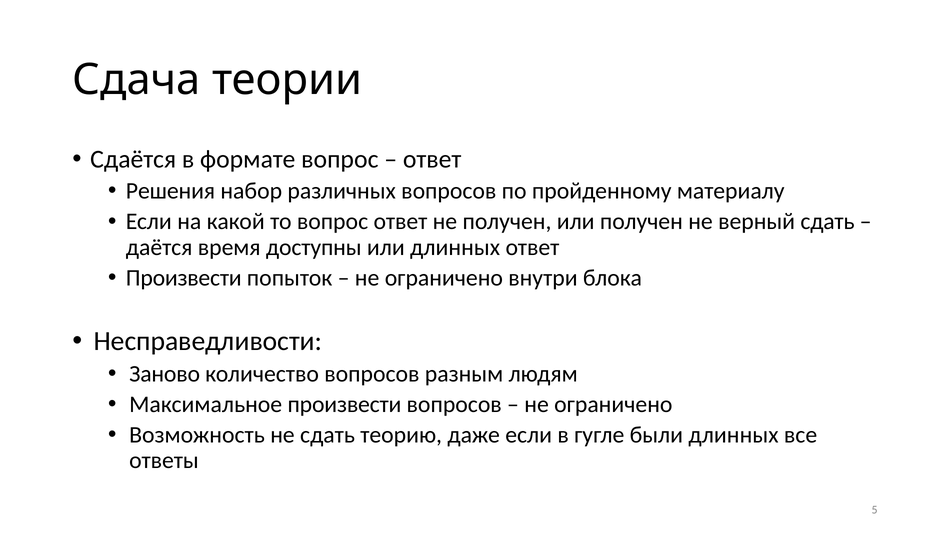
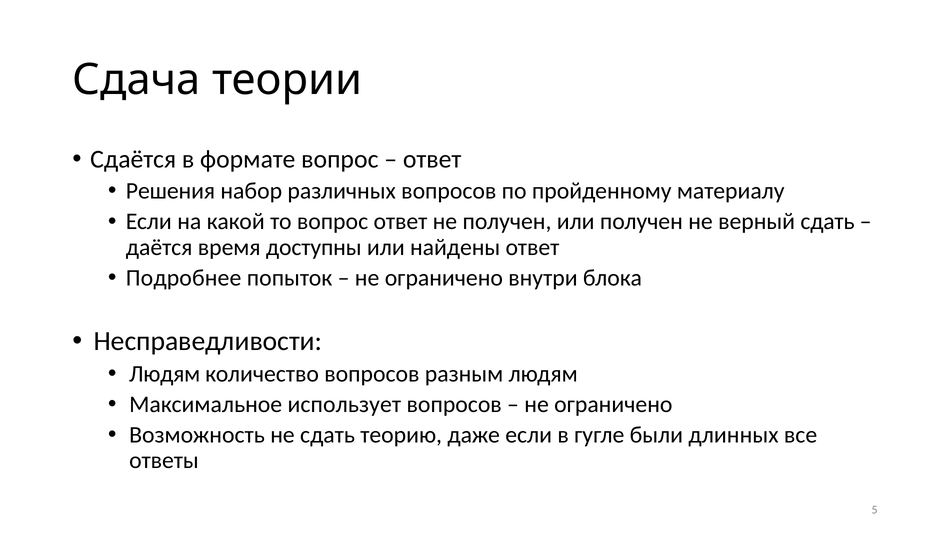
или длинных: длинных -> найдены (455, 247)
Произвести: Произвести -> Подробнее (184, 278)
Заново: Заново -> Людям (165, 374)
Максимальное произвести: произвести -> использует (344, 405)
